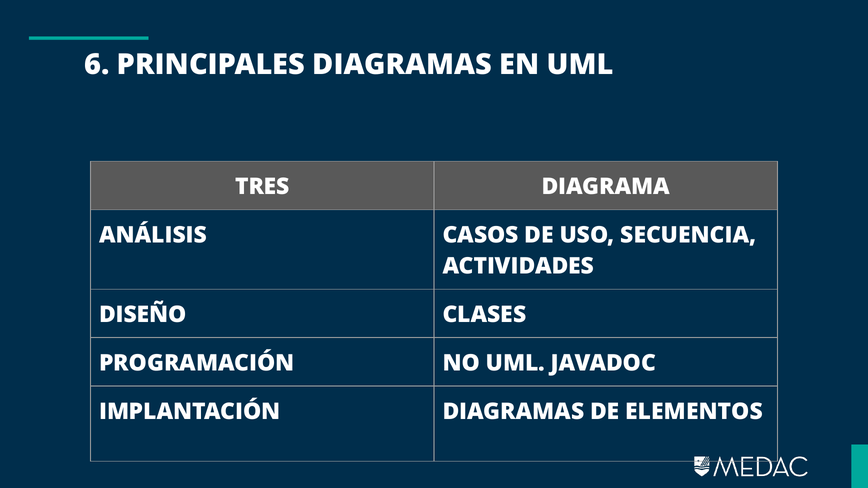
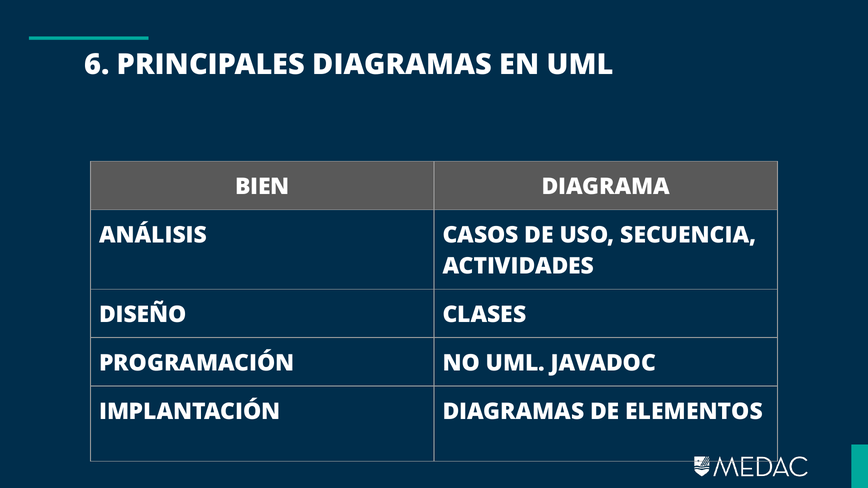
TRES: TRES -> BIEN (262, 187)
